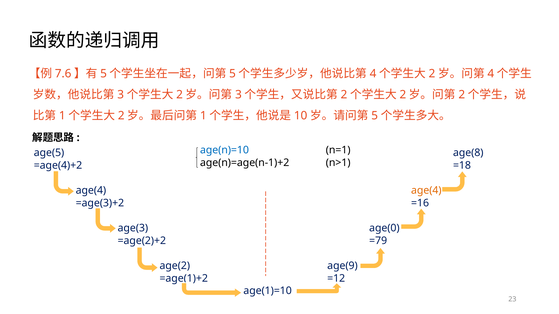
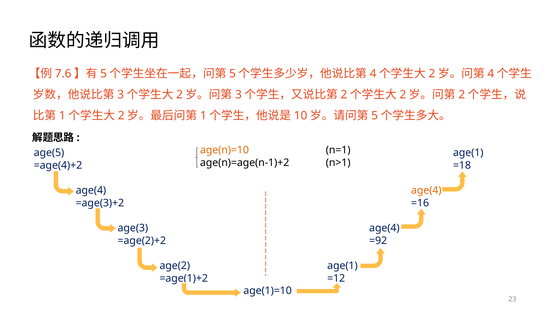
age(n)=10 colour: blue -> orange (224, 150)
age(5 age(8: age(8 -> age(1 (468, 153)
age(3 age(0: age(0 -> age(4 (384, 228)
=79: =79 -> =92 (378, 241)
age(2 age(9: age(9 -> age(1 (342, 266)
